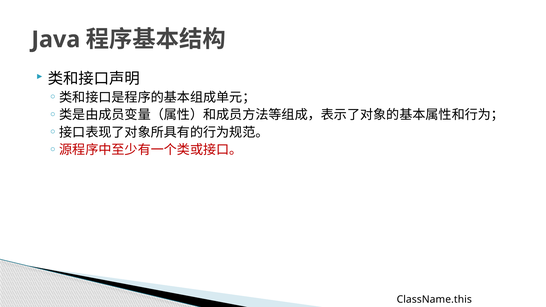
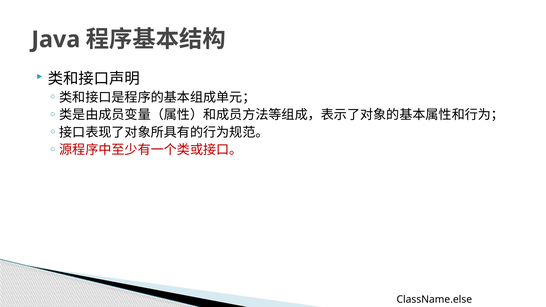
ClassName.this: ClassName.this -> ClassName.else (434, 299)
